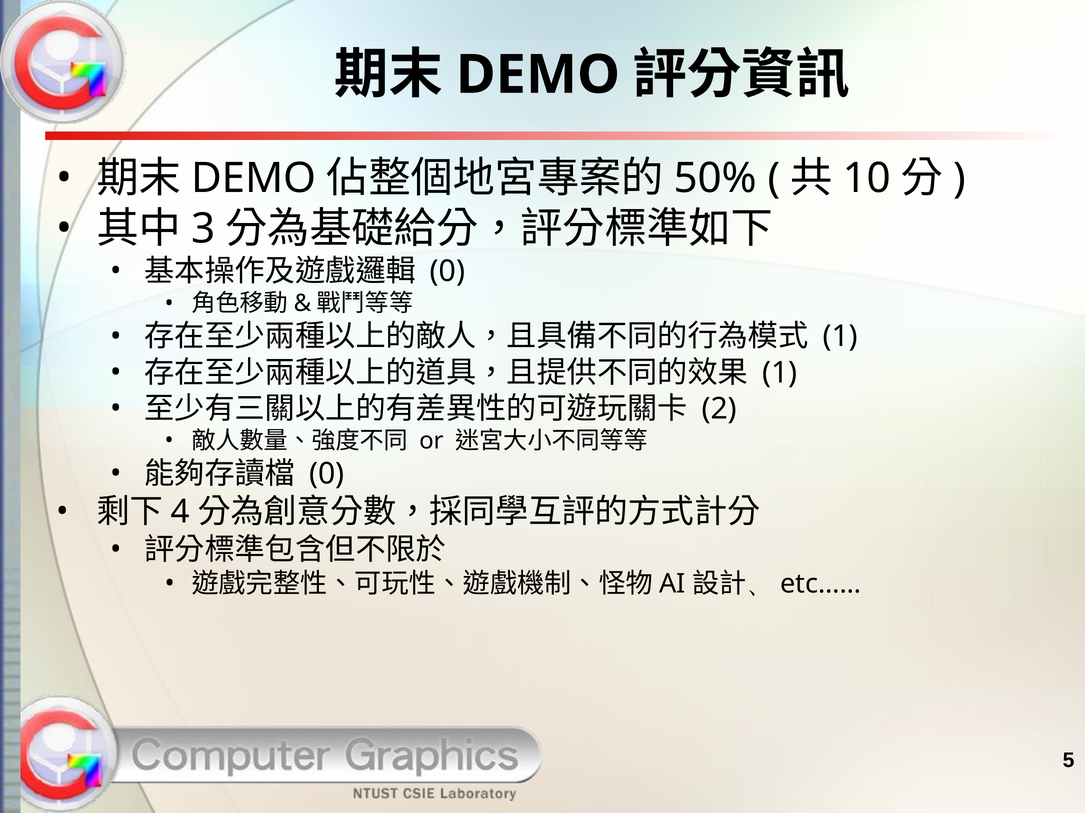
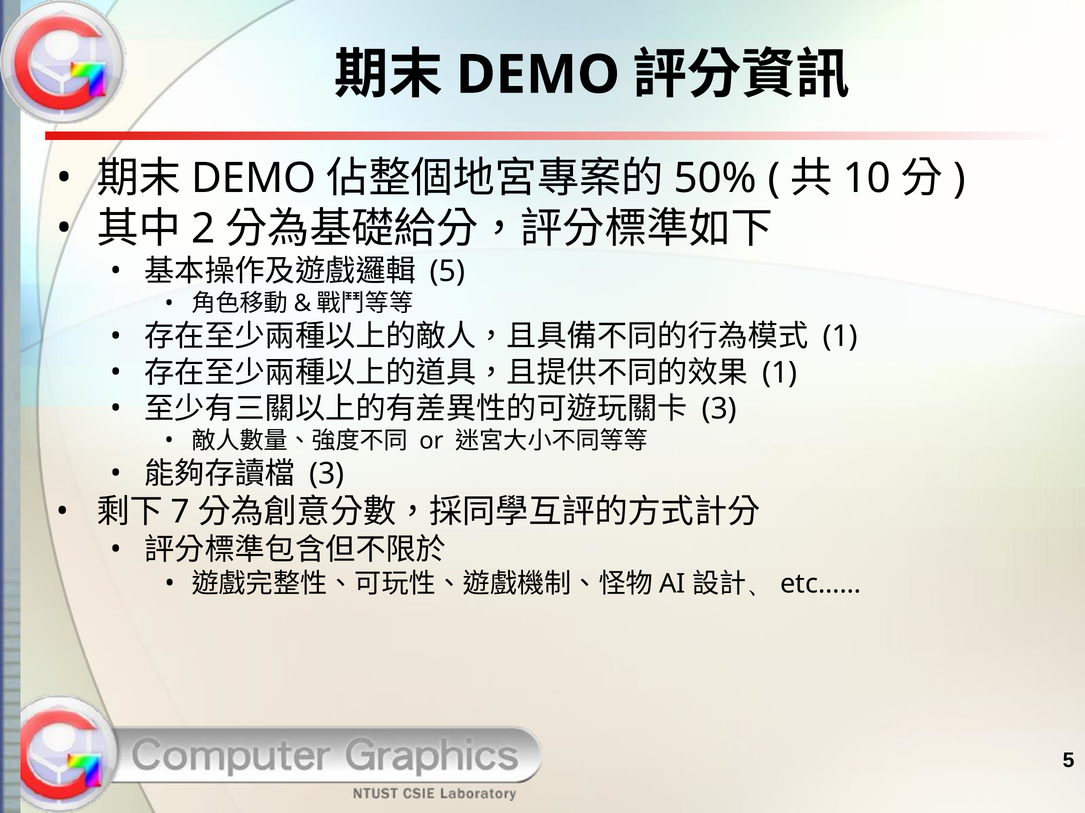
3: 3 -> 2 (203, 229)
0: 0 -> 5 (448, 272)
2: 2 -> 3 (719, 409)
0: 0 -> 3 (327, 474)
4: 4 -> 7 (180, 512)
